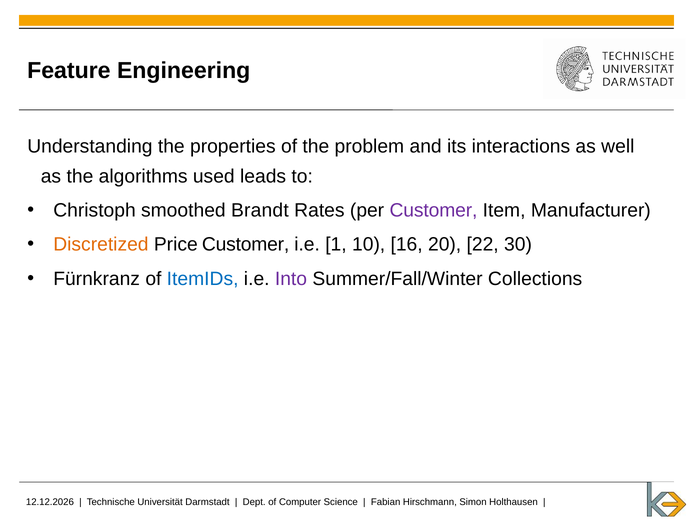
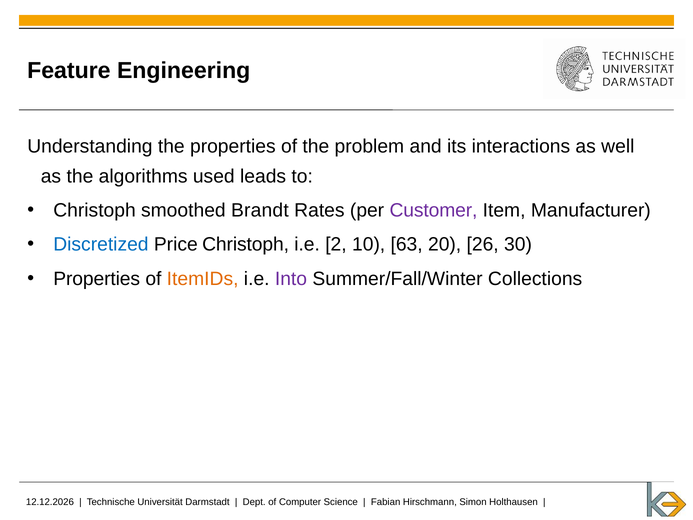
Discretized colour: orange -> blue (101, 244)
Price Customer: Customer -> Christoph (246, 244)
1: 1 -> 2 (336, 244)
16: 16 -> 63 (407, 244)
22: 22 -> 26 (483, 244)
Fürnkranz: Fürnkranz -> Properties (97, 279)
ItemIDs colour: blue -> orange (203, 279)
